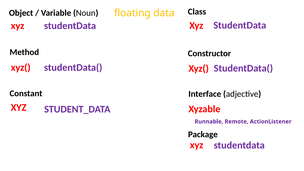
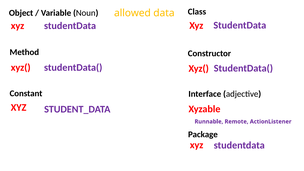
floating: floating -> allowed (132, 13)
